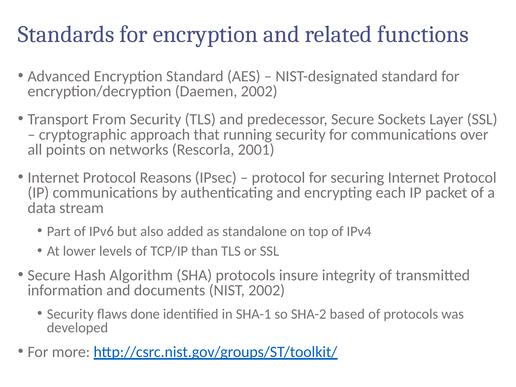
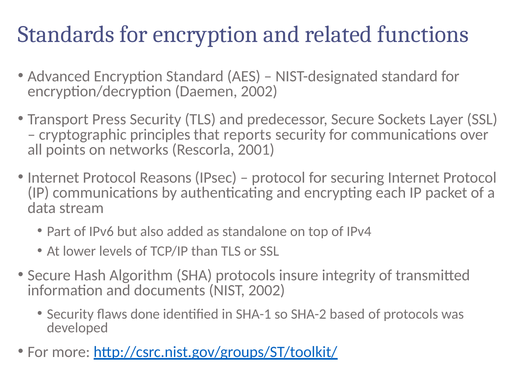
From: From -> Press (109, 119)
approach: approach -> principles (160, 134)
running: running -> reports (247, 134)
